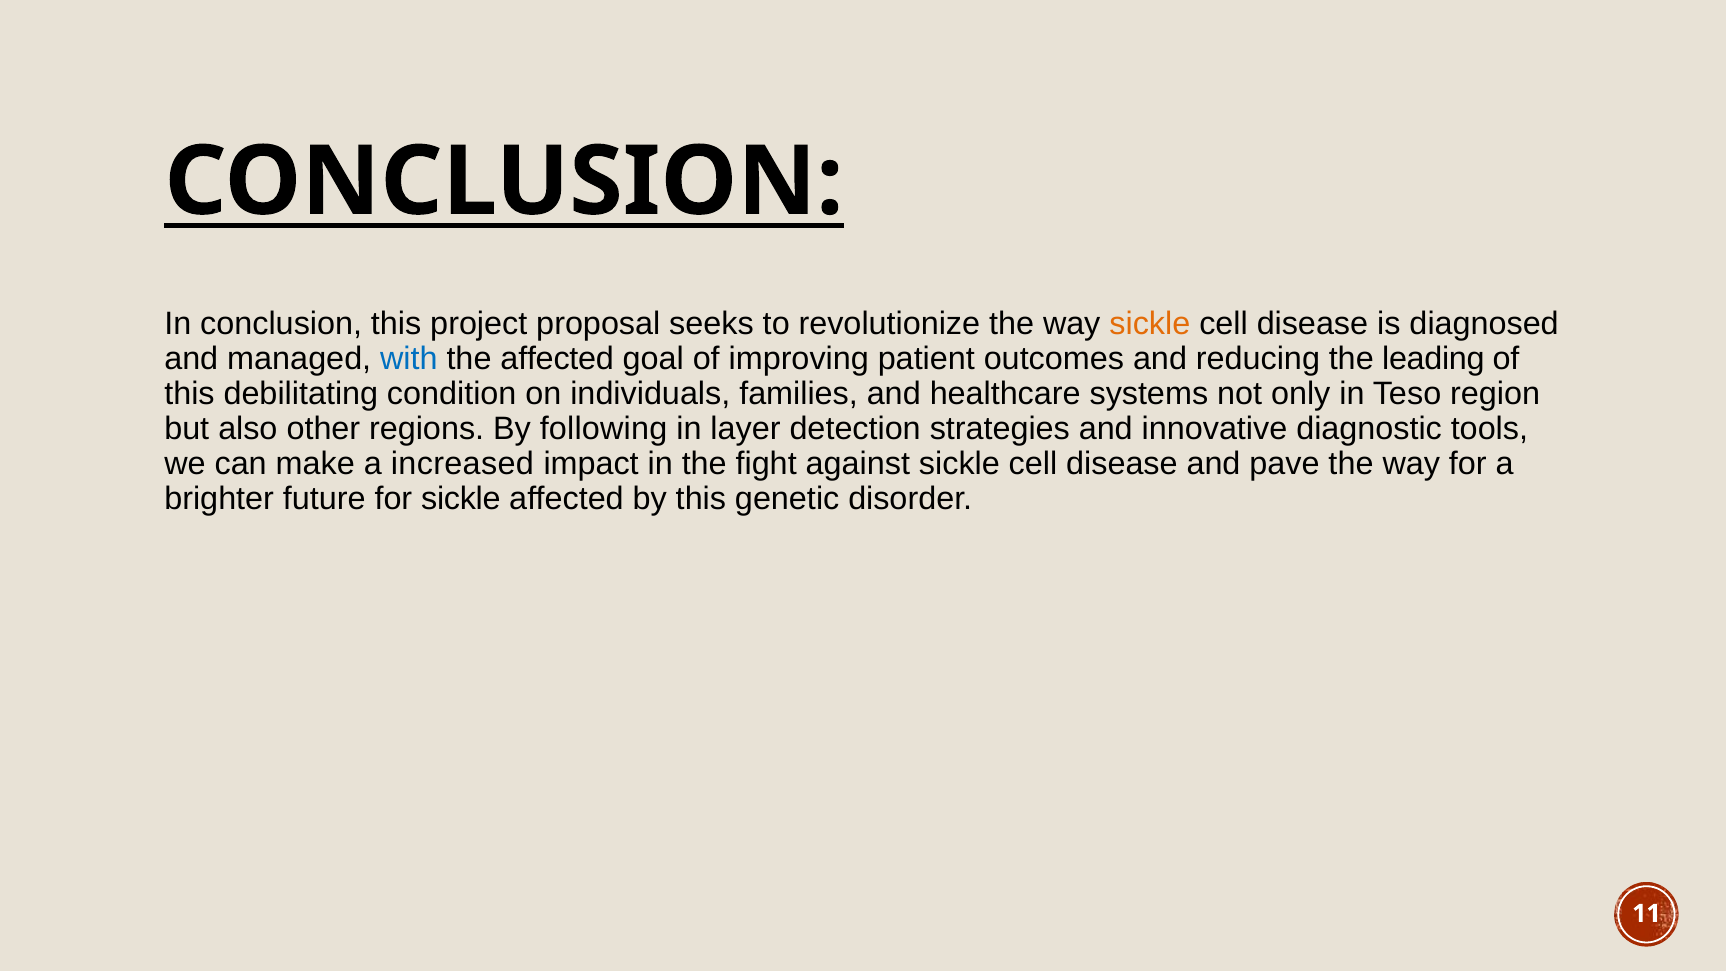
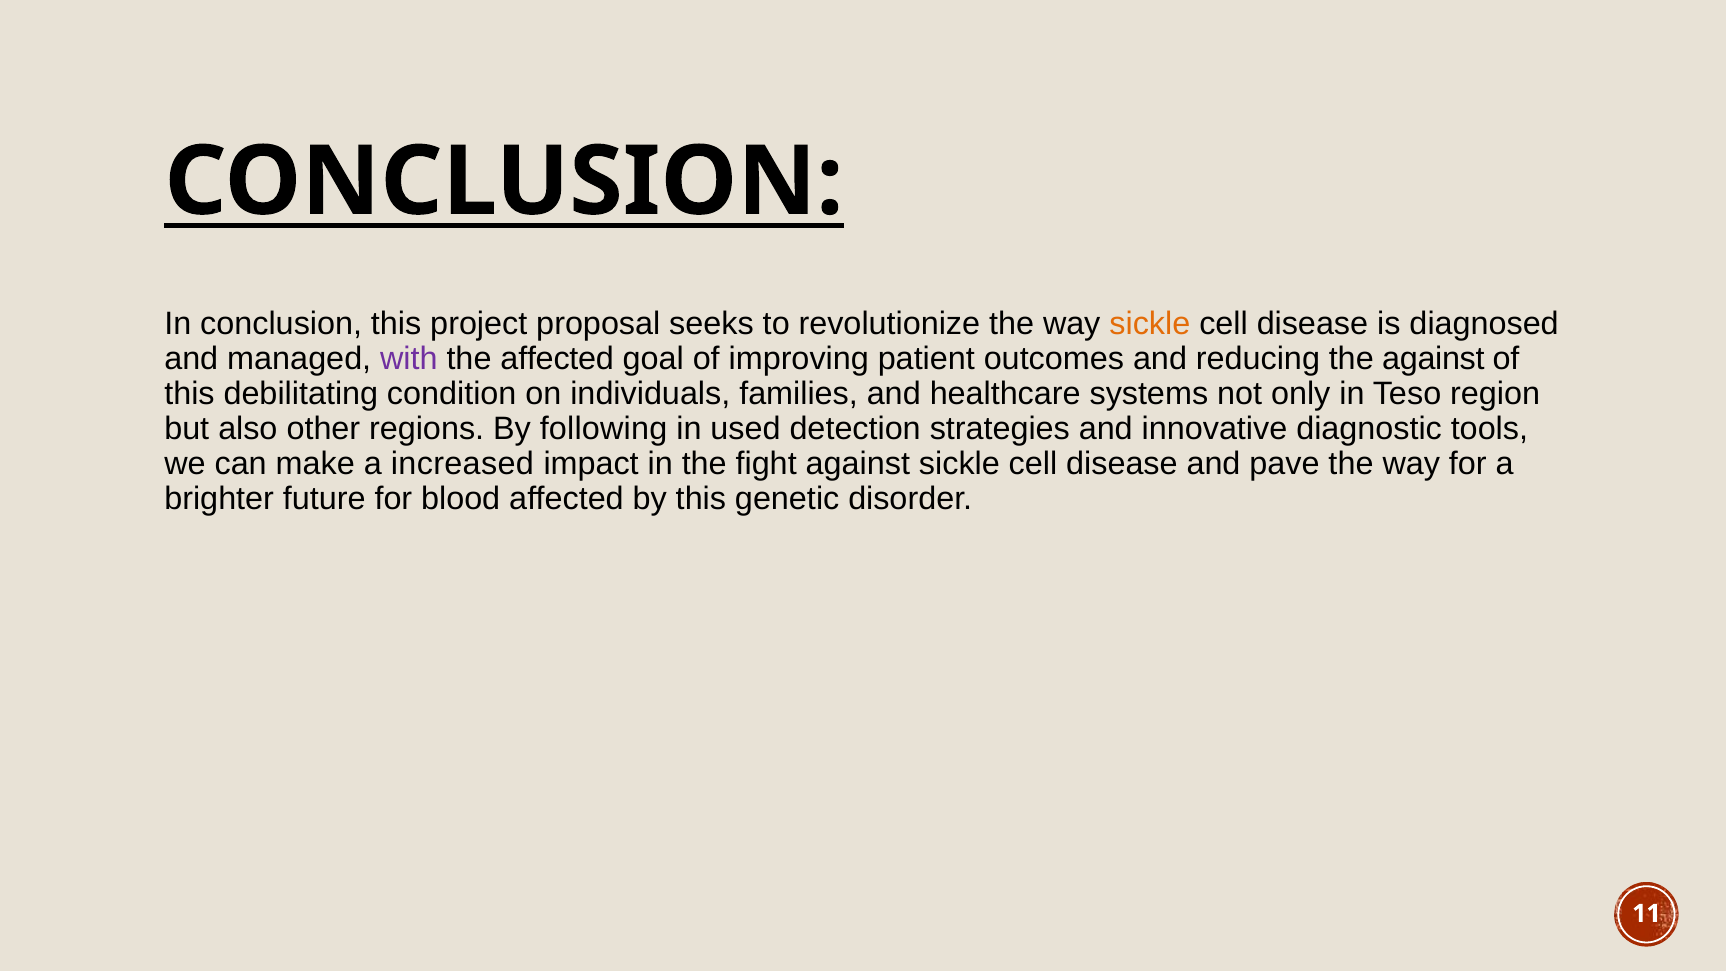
with colour: blue -> purple (409, 359)
the leading: leading -> against (1433, 359)
layer: layer -> used (745, 429)
for sickle: sickle -> blood (461, 499)
